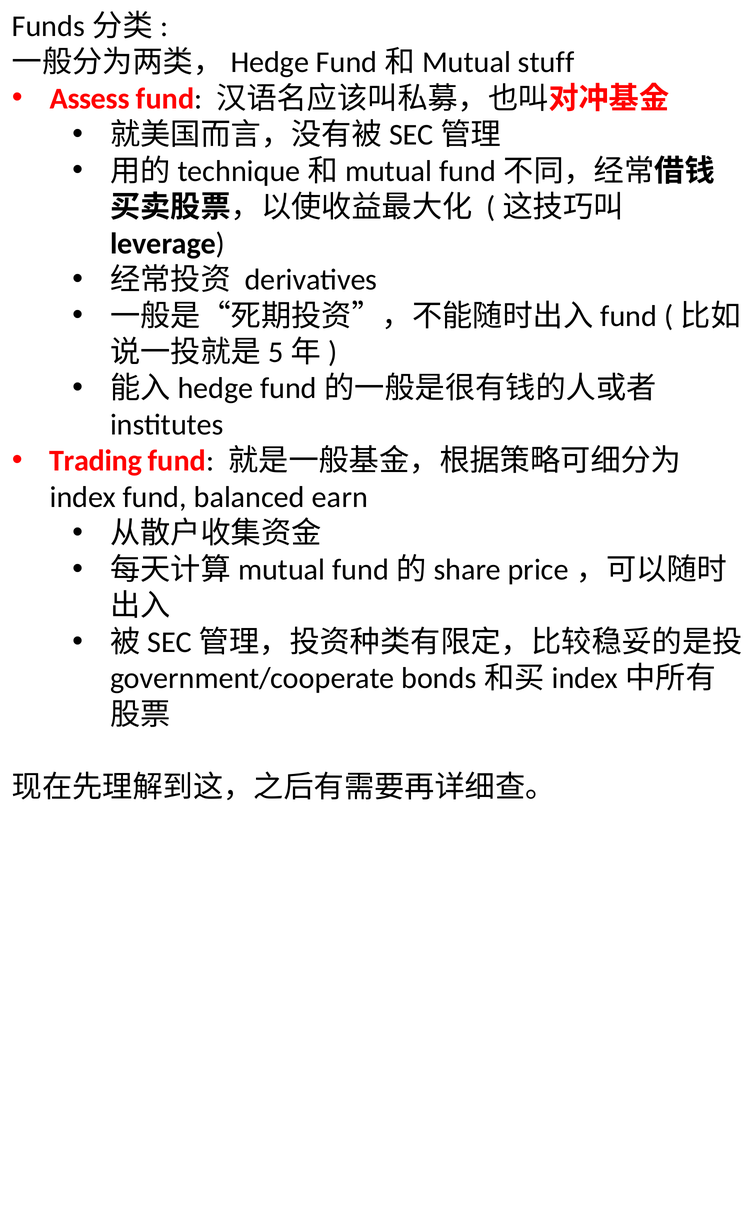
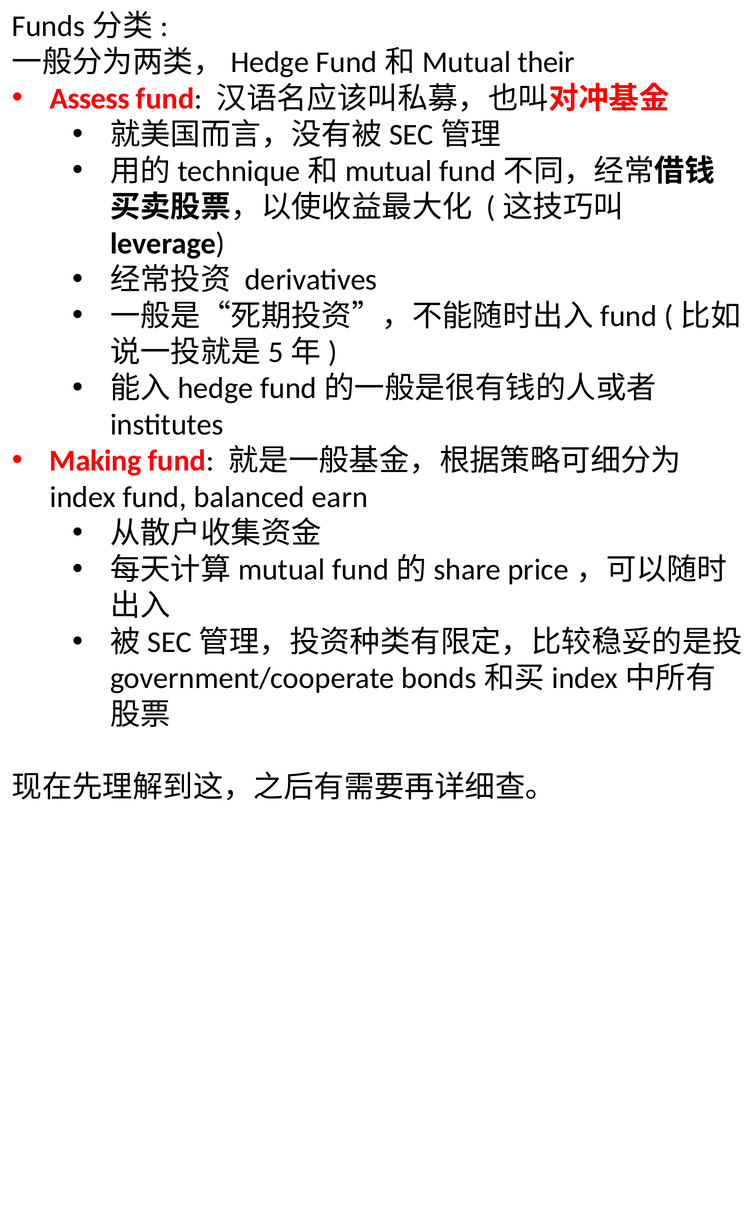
stuff: stuff -> their (546, 62)
Trading: Trading -> Making (96, 461)
